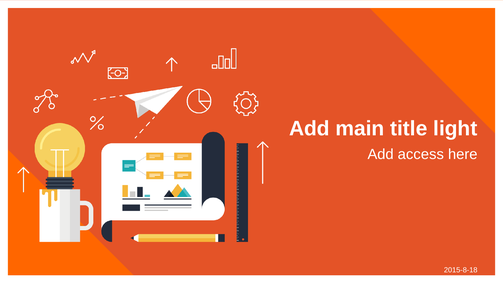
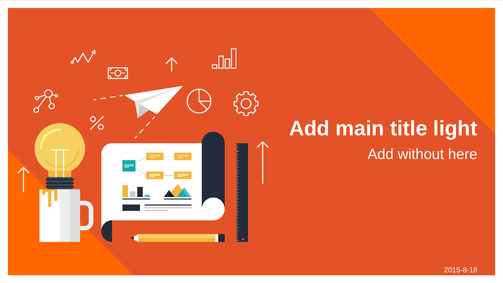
access: access -> without (421, 154)
